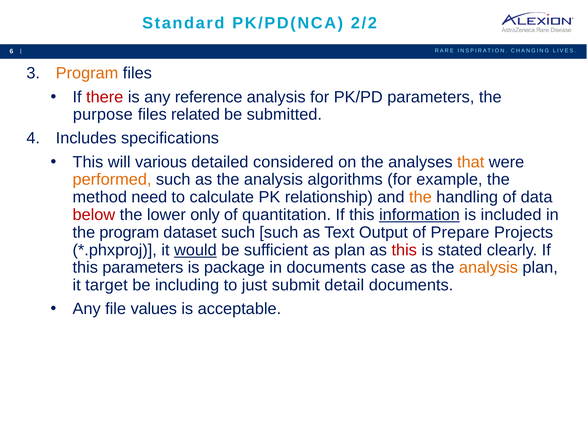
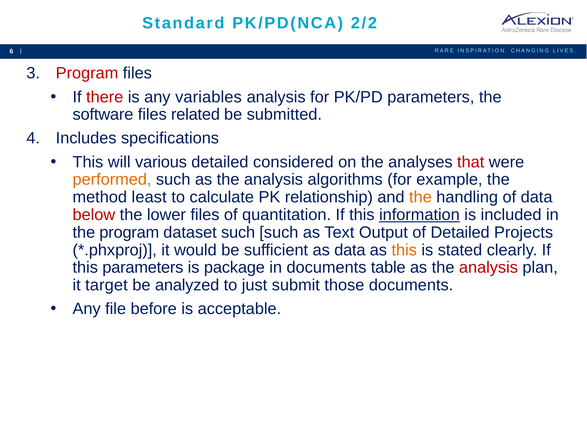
Program colour: orange -> red (87, 73)
reference: reference -> variables (208, 97)
purpose: purpose -> software (103, 115)
that colour: orange -> red (471, 162)
need: need -> least (149, 197)
lower only: only -> files (205, 215)
of Prepare: Prepare -> Detailed (460, 233)
would underline: present -> none (195, 250)
as plan: plan -> data (350, 250)
this colour: red -> orange (404, 250)
case: case -> table (388, 268)
analysis colour: orange -> red (488, 268)
including: including -> analyzed (187, 285)
detail: detail -> those (344, 285)
values: values -> before (154, 309)
